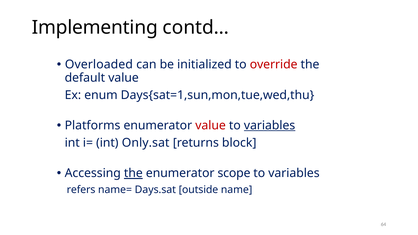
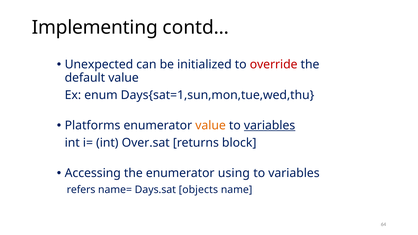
Overloaded: Overloaded -> Unexpected (99, 65)
value colour: red -> orange (211, 126)
Only.sat: Only.sat -> Over.sat (146, 143)
the underline: present -> none (133, 173)
scope: scope -> using (234, 173)
outside: outside -> objects (198, 190)
